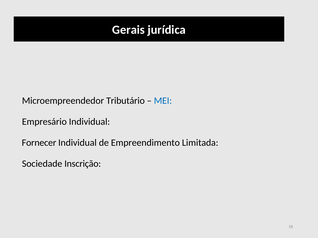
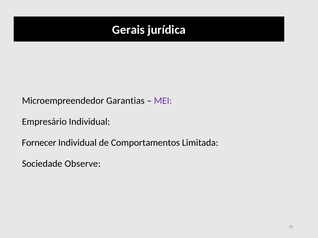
Tributário: Tributário -> Garantias (125, 101)
MEI colour: blue -> purple (163, 101)
Empreendimento: Empreendimento -> Comportamentos (145, 143)
Inscrição: Inscrição -> Observe (83, 164)
